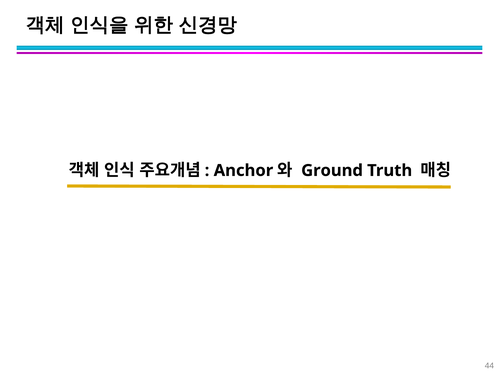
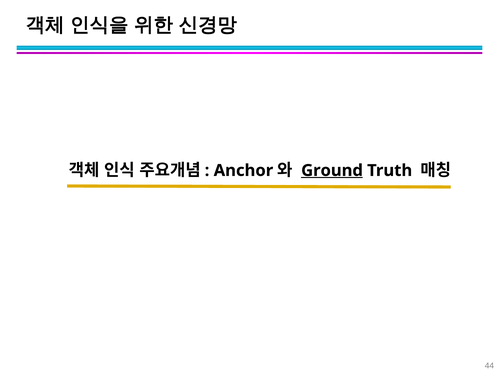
Ground underline: none -> present (332, 171)
